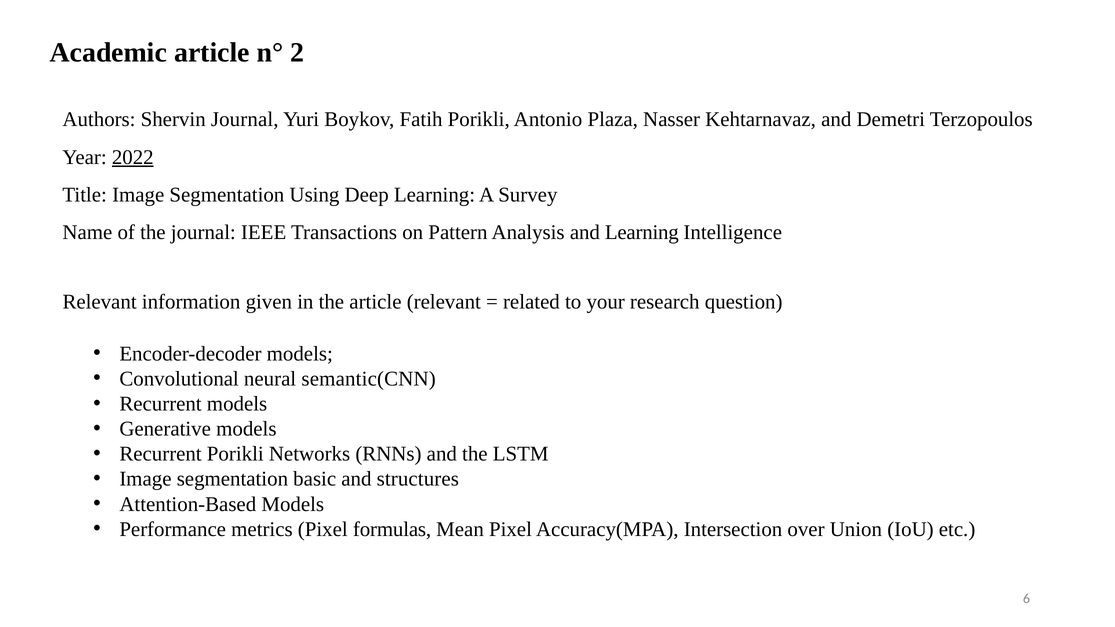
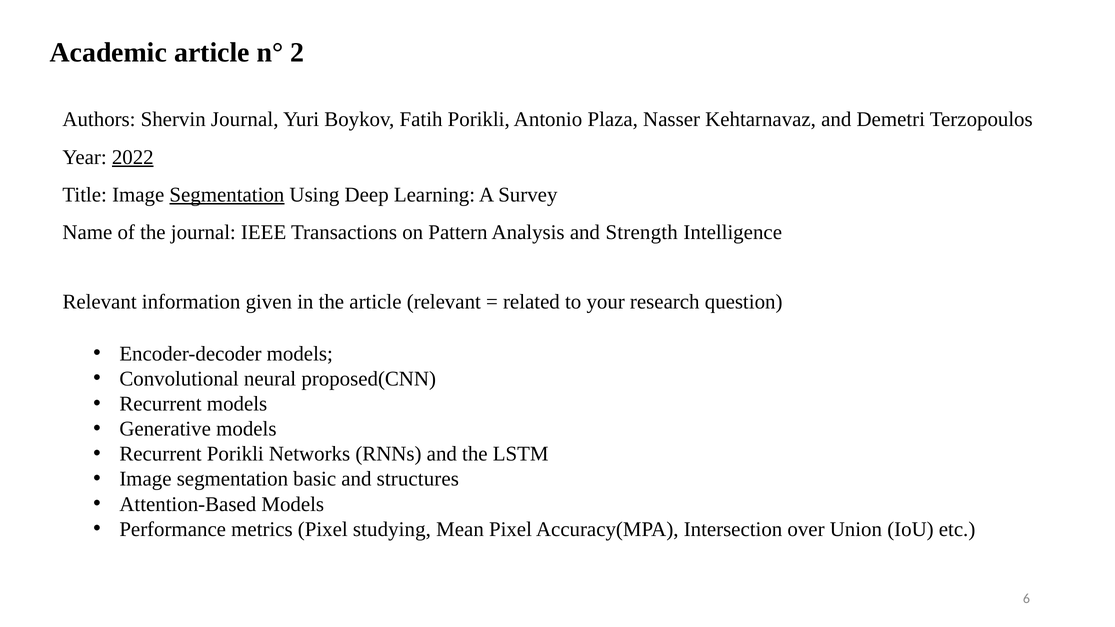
Segmentation underline: none -> present (227, 195)
and Learning: Learning -> Strength (642, 233)
semantic(CNN: semantic(CNN -> proposed(CNN (369, 379)
formulas: formulas -> studying (392, 529)
